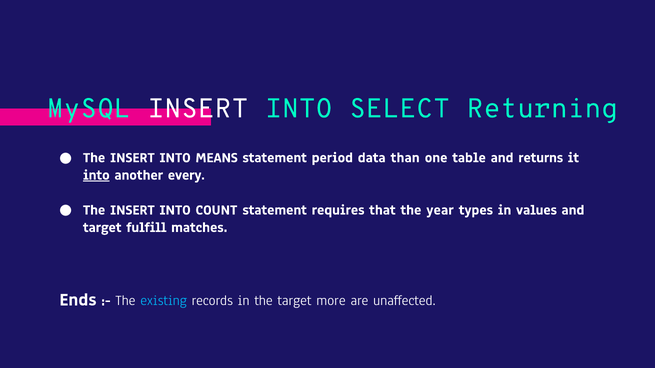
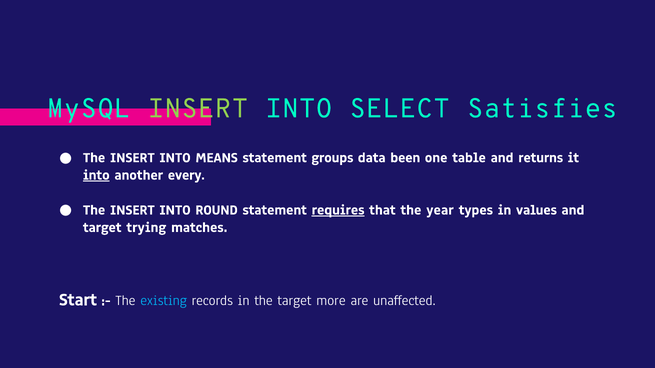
INSERT colour: white -> light green (198, 109)
Returning: Returning -> Satisfies (542, 109)
period: period -> groups (332, 158)
than: than -> been (405, 158)
COUNT: COUNT -> ROUND (217, 210)
requires underline: none -> present (338, 210)
fulfill: fulfill -> trying (146, 227)
Ends: Ends -> Start (78, 300)
